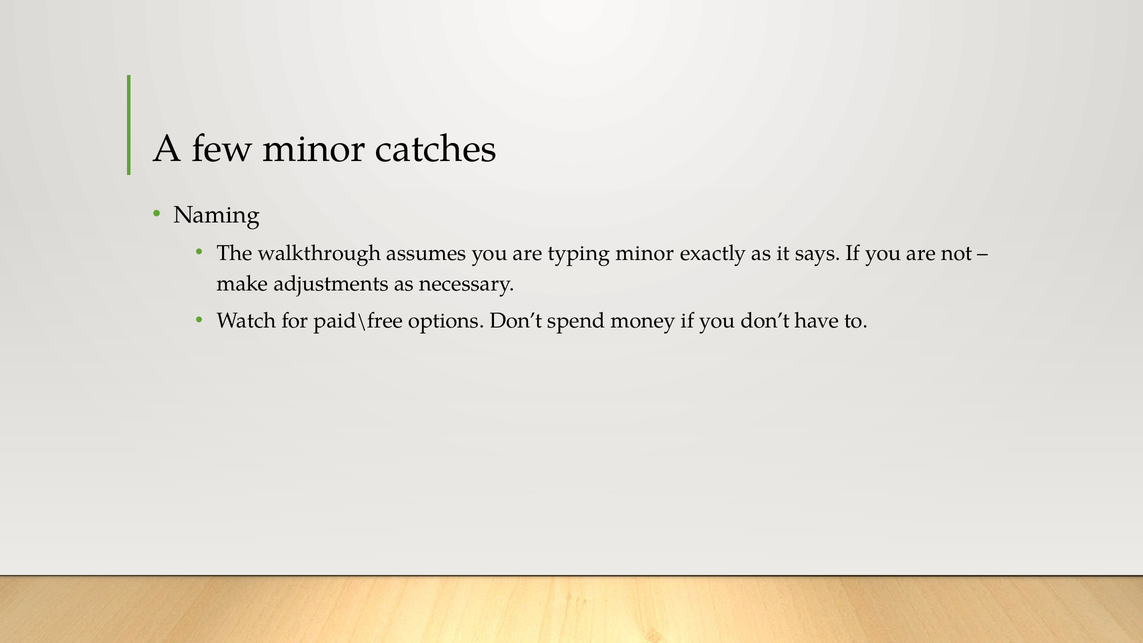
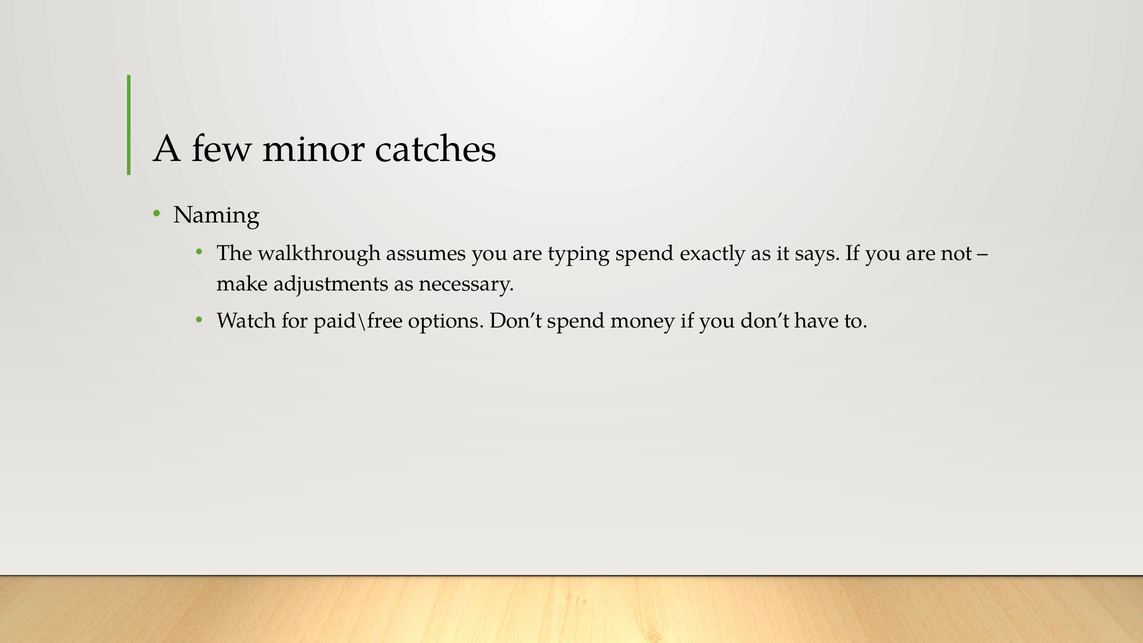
typing minor: minor -> spend (645, 253)
